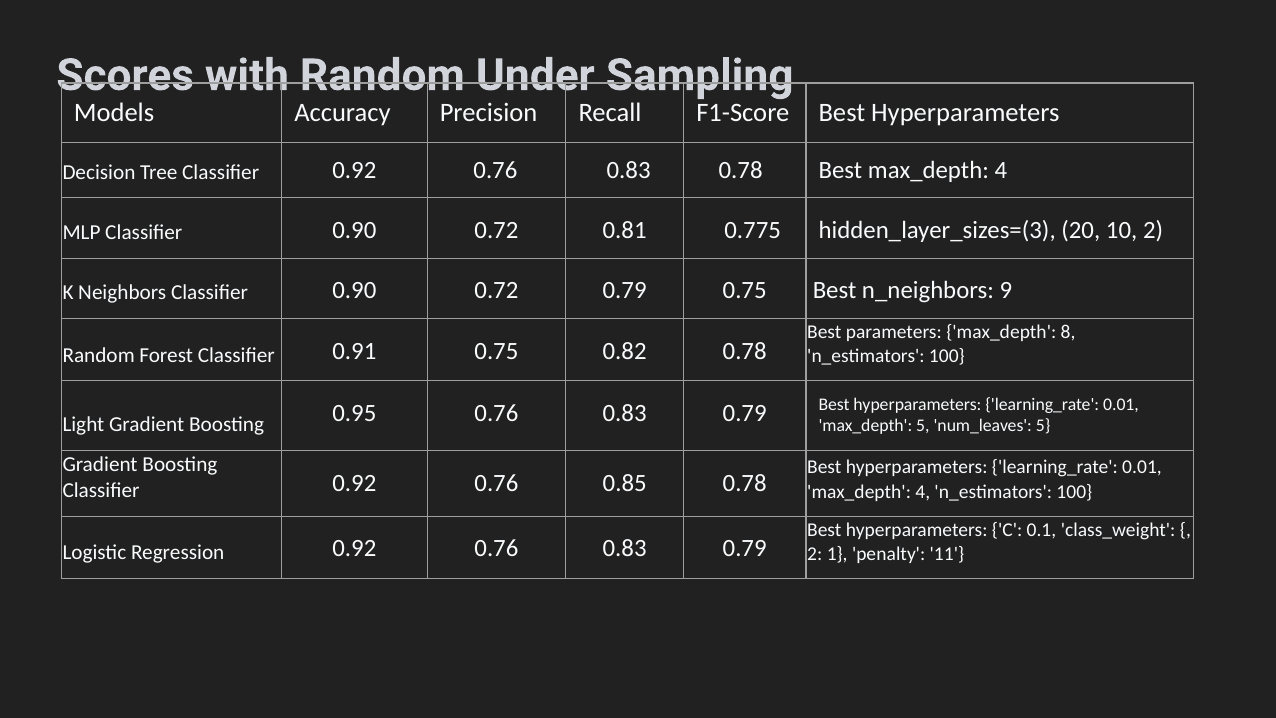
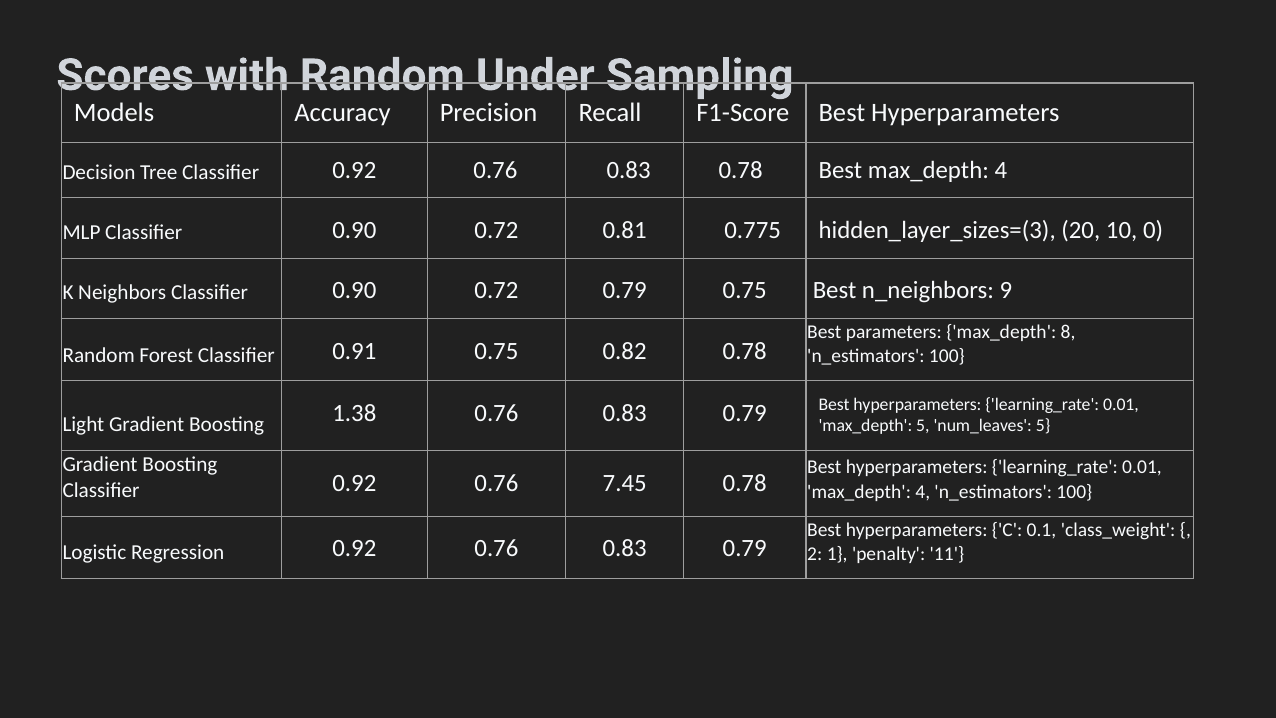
10 2: 2 -> 0 (1153, 230)
0.95: 0.95 -> 1.38 (354, 413)
0.85: 0.85 -> 7.45 (625, 483)
